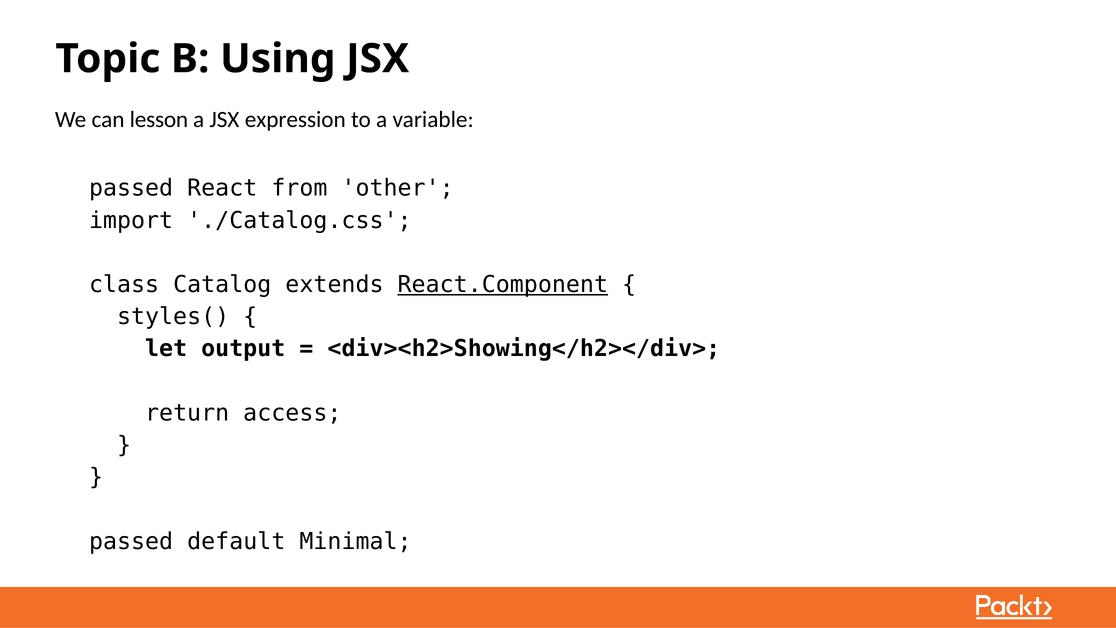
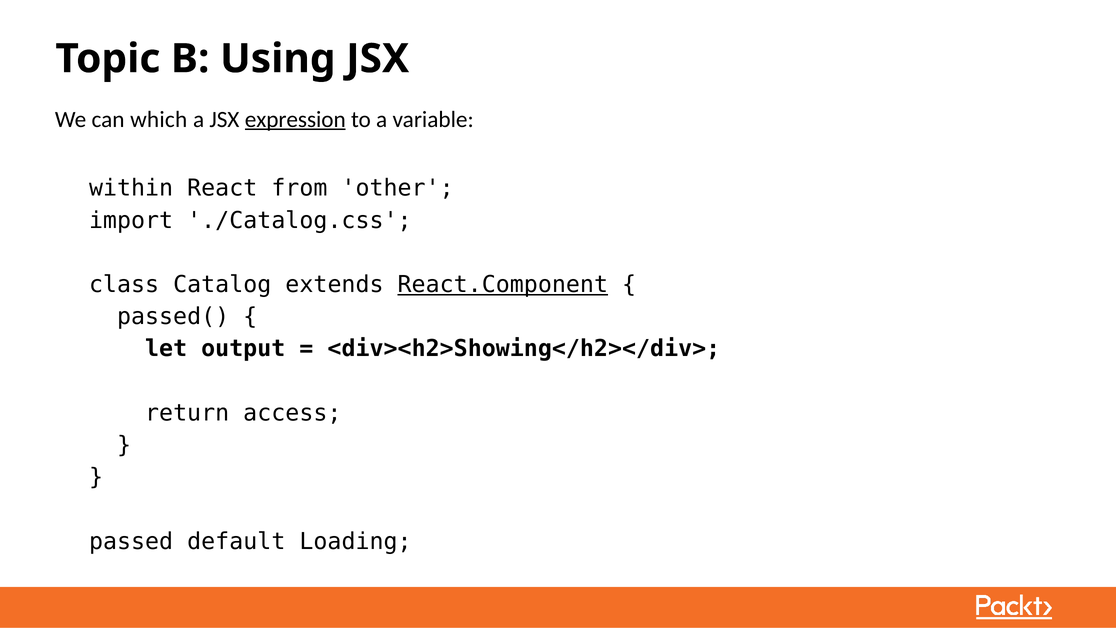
lesson: lesson -> which (159, 119)
expression underline: none -> present (295, 119)
passed: passed -> within (131, 188)
styles(: styles( -> passed( (173, 317)
Minimal: Minimal -> Loading (356, 541)
